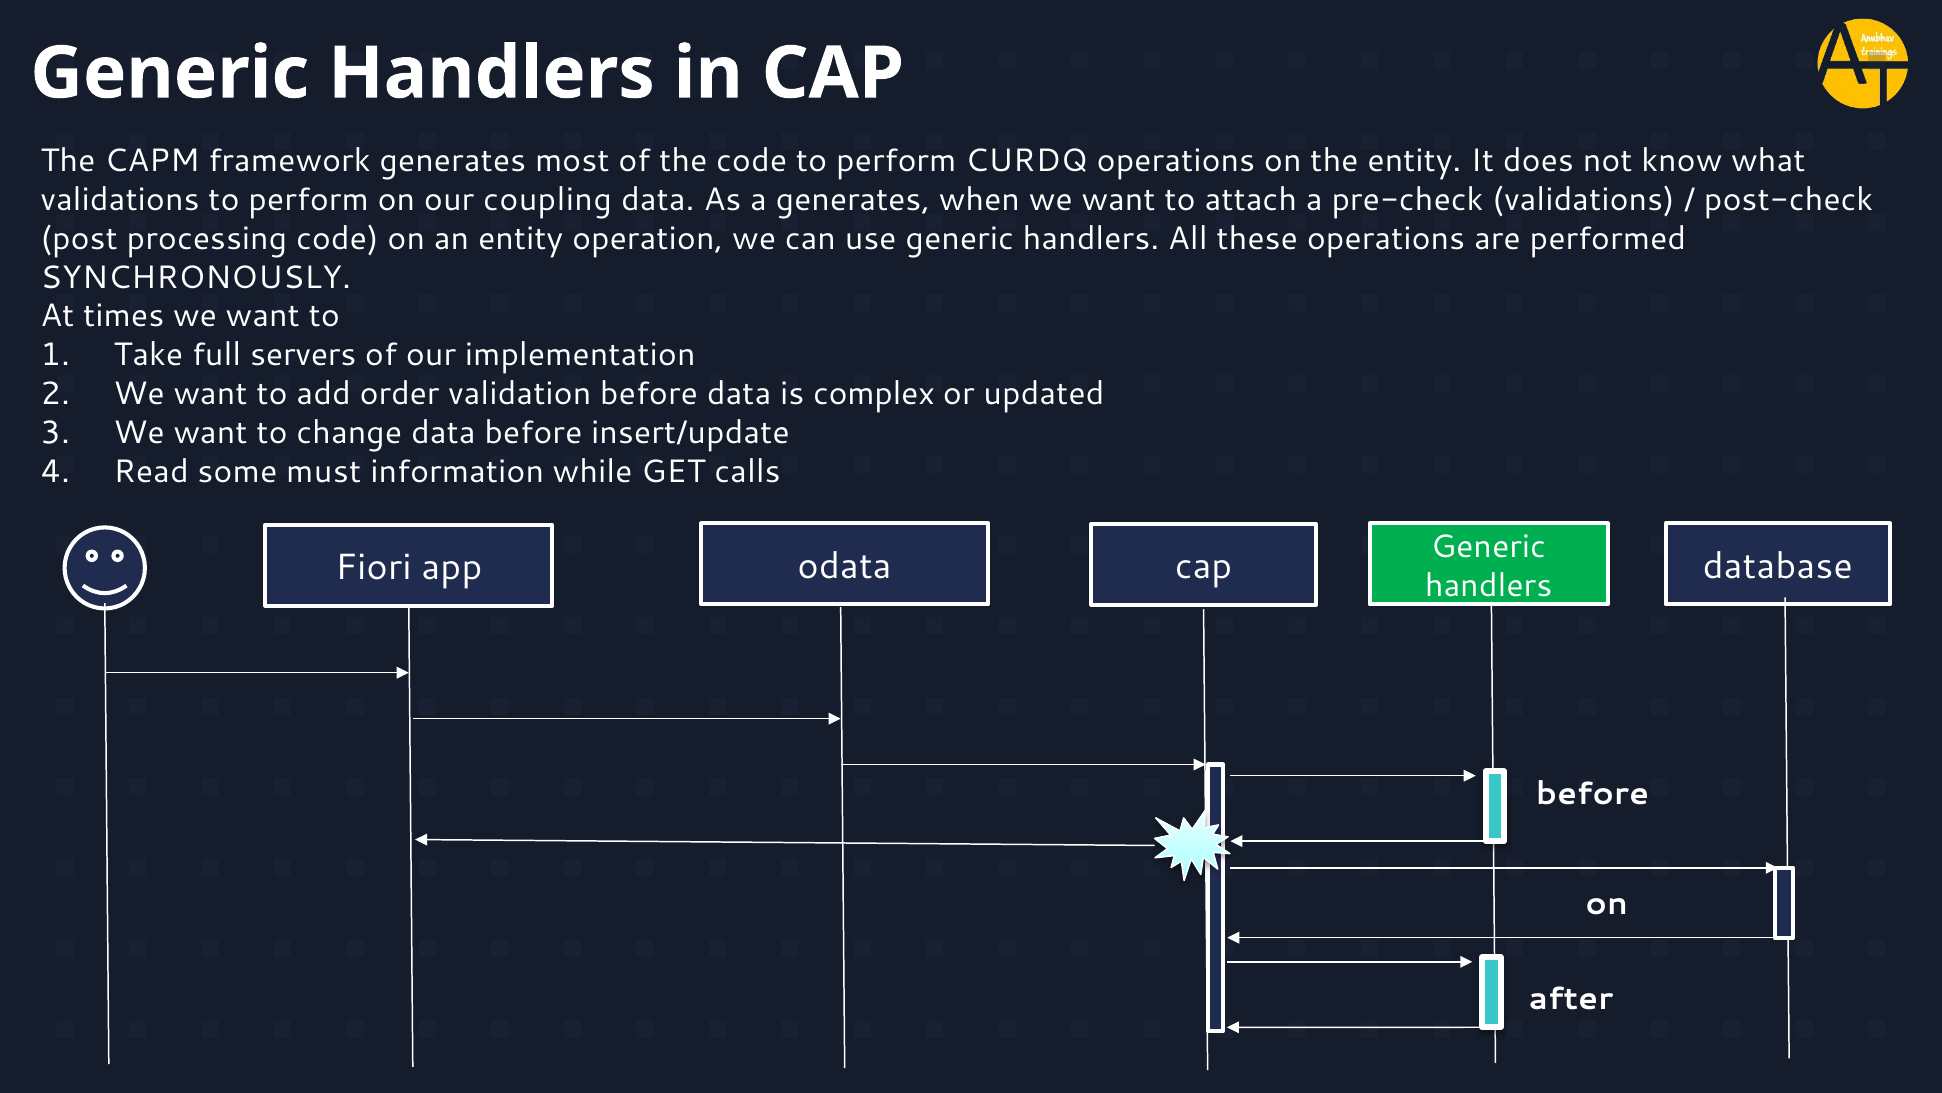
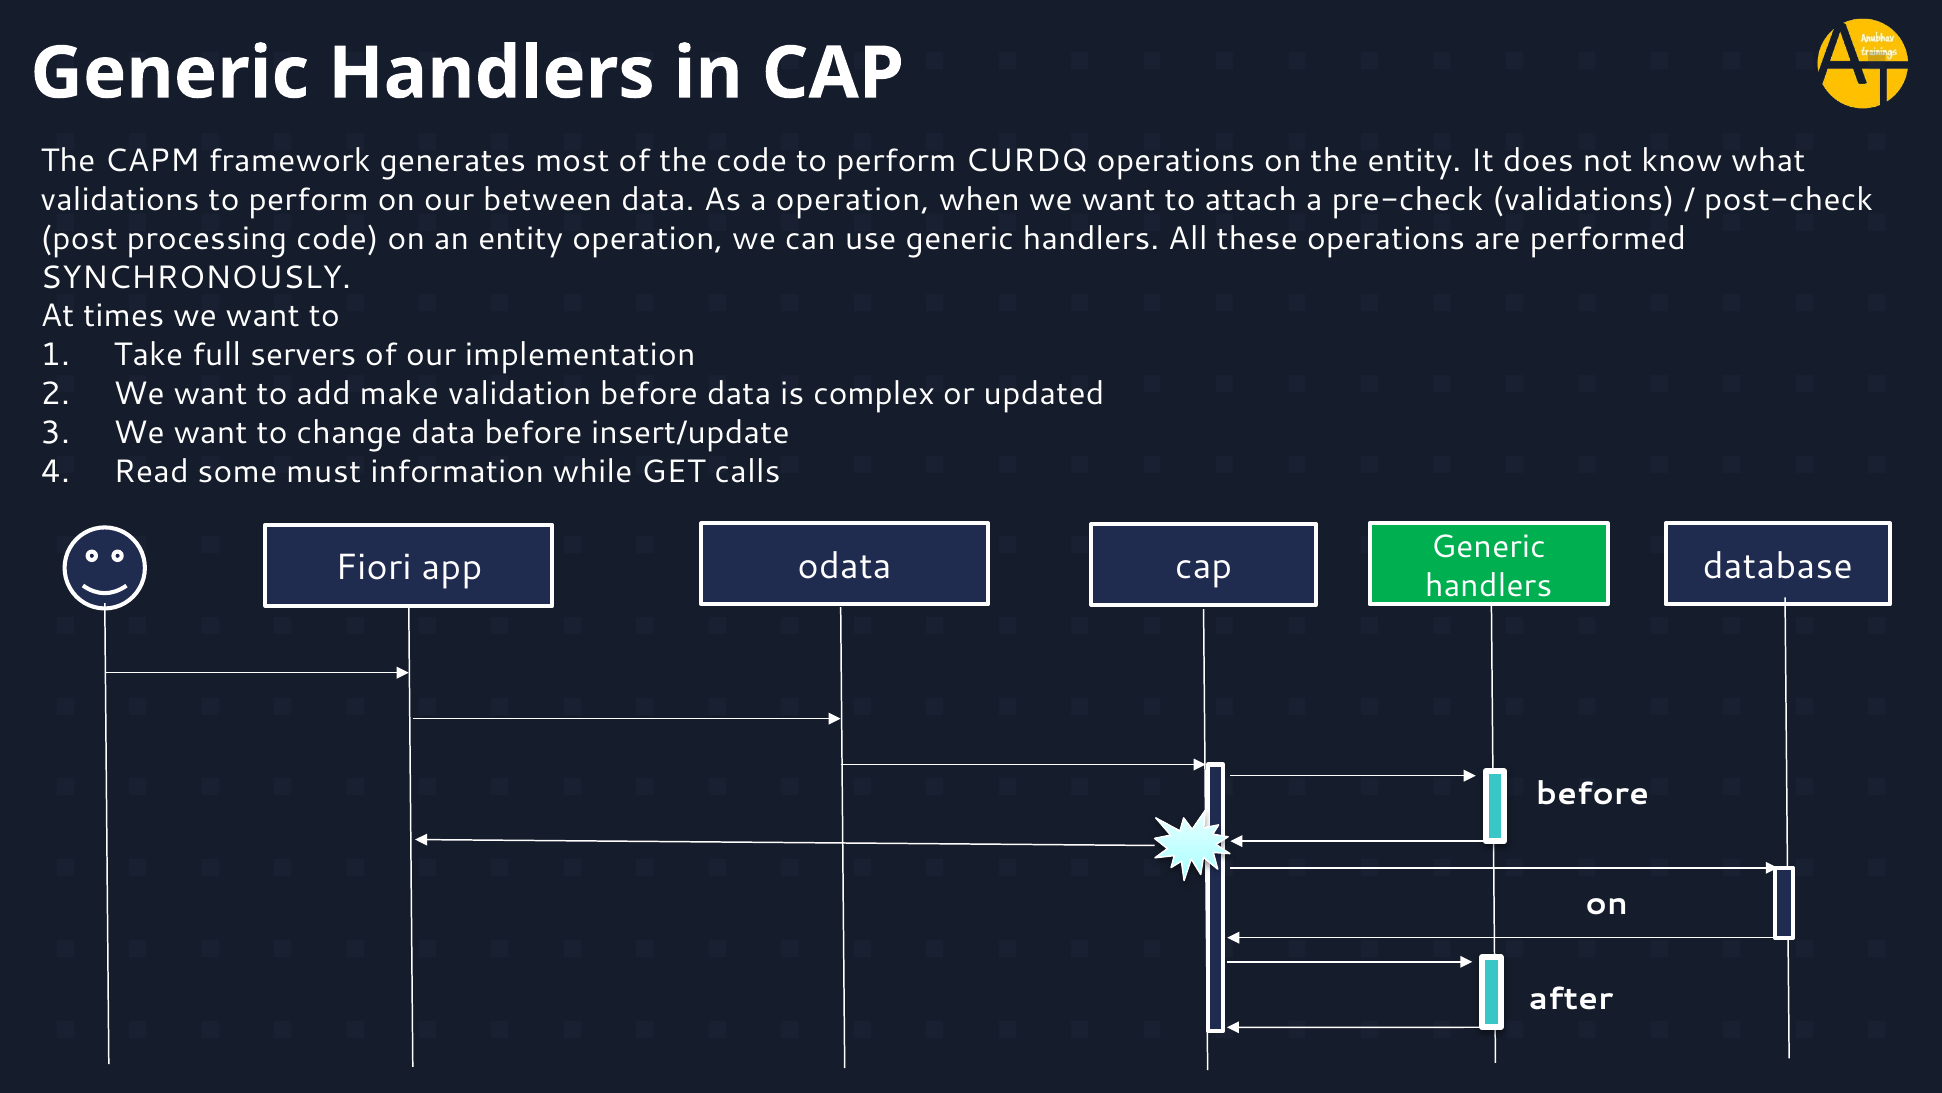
coupling: coupling -> between (548, 200)
a generates: generates -> operation (853, 200)
order: order -> make (399, 394)
